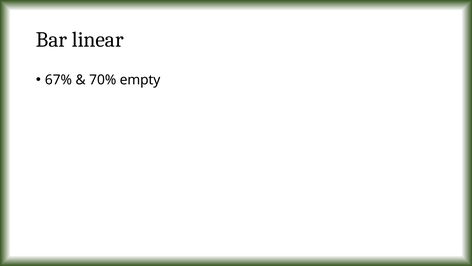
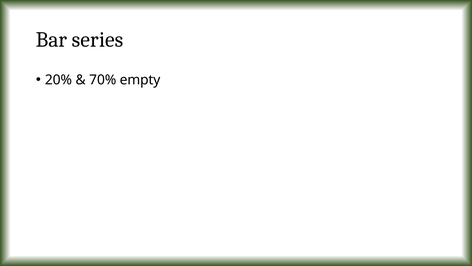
linear: linear -> series (98, 40)
67%: 67% -> 20% (58, 80)
